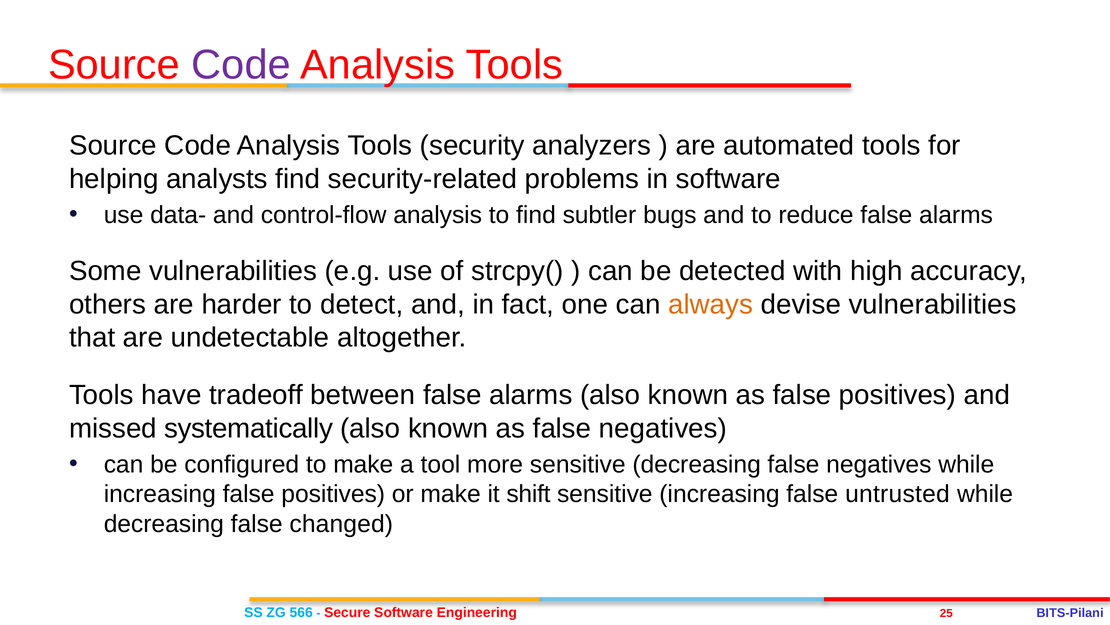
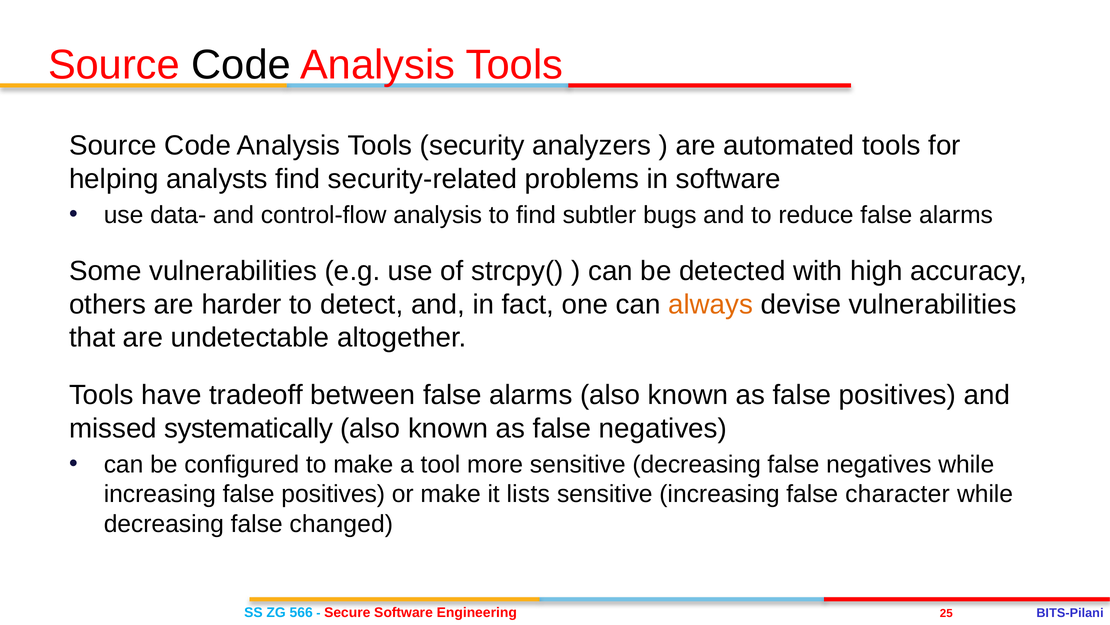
Code colour: purple -> black (241, 65)
shift: shift -> lists (528, 494)
untrusted: untrusted -> character (897, 494)
